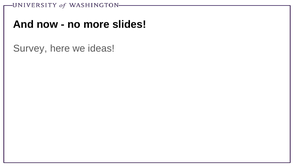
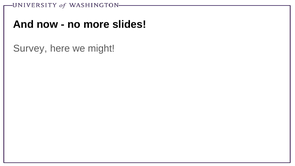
ideas: ideas -> might (101, 48)
